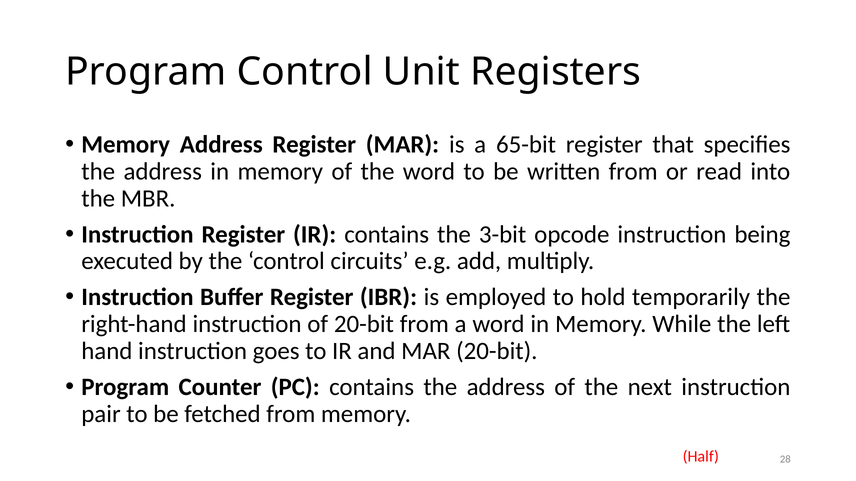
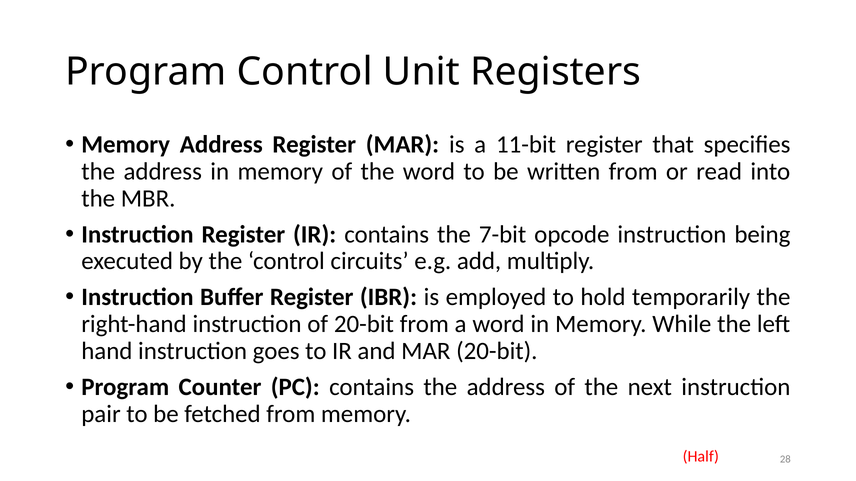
65-bit: 65-bit -> 11-bit (526, 145)
3-bit: 3-bit -> 7-bit (503, 235)
